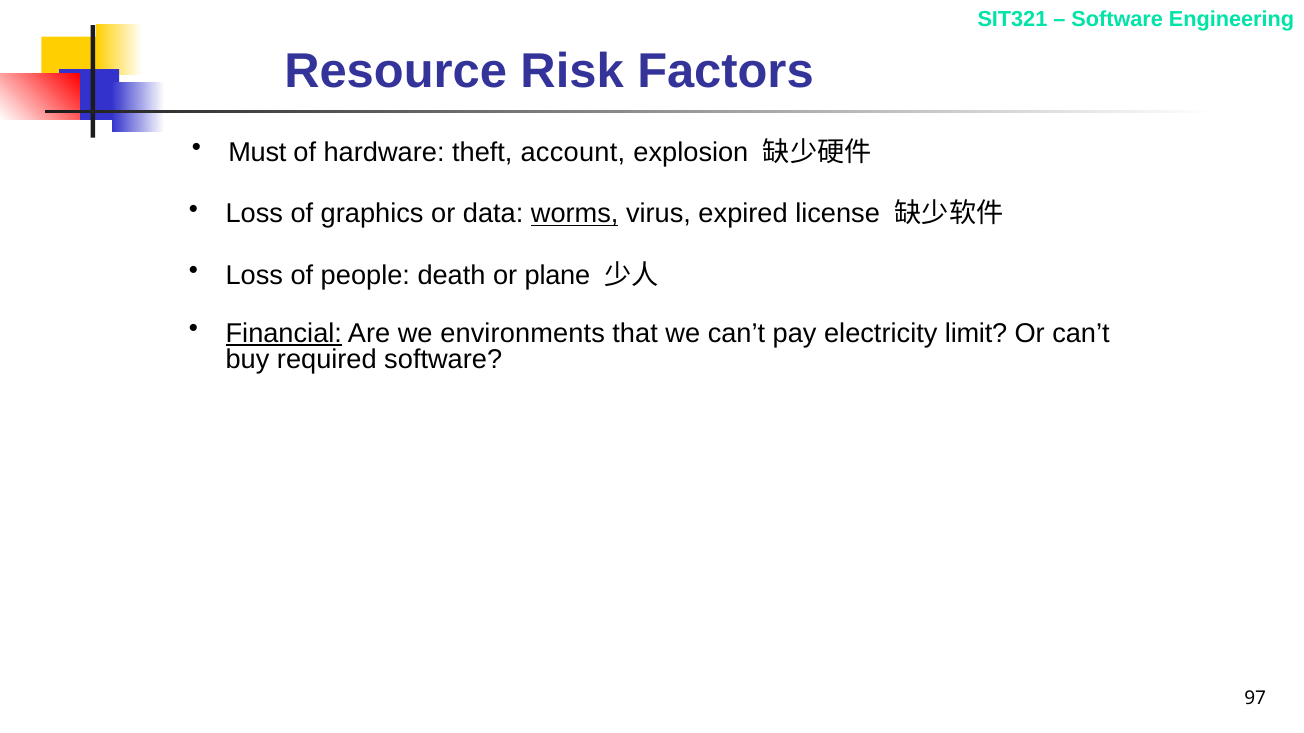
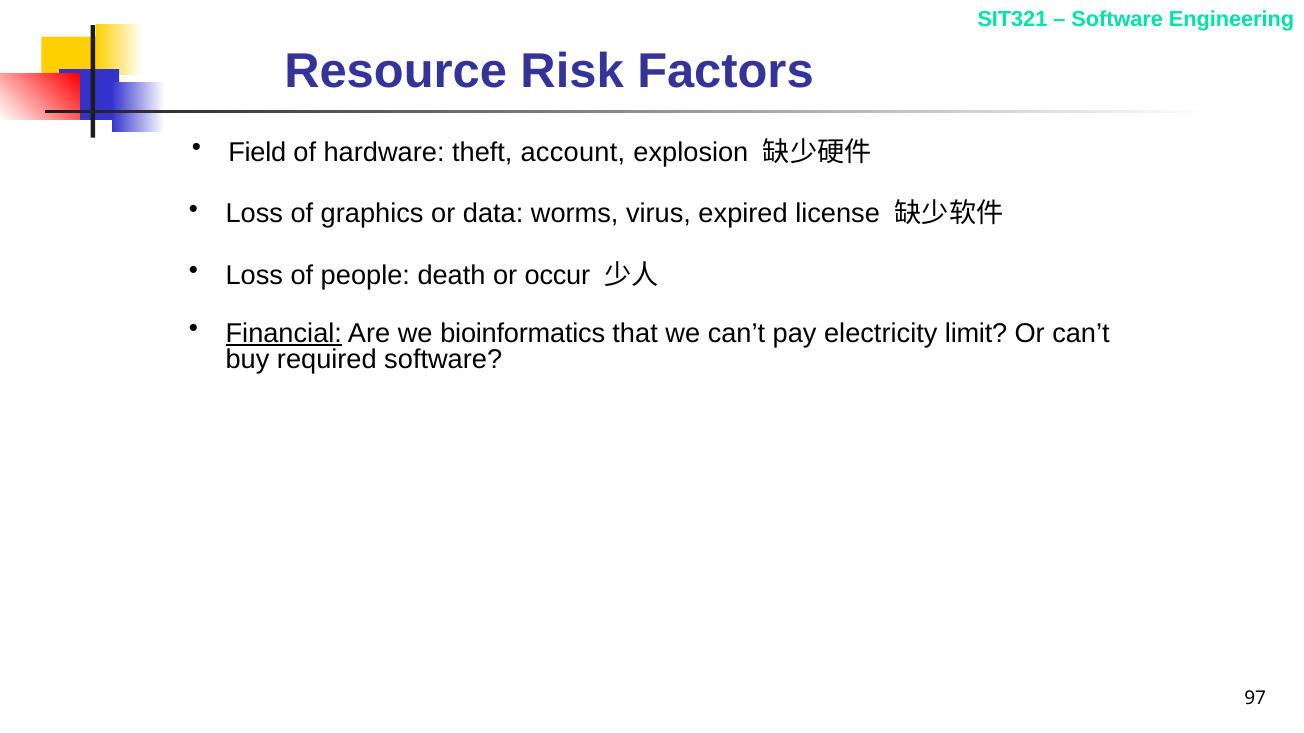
Must: Must -> Field (257, 152)
worms underline: present -> none (575, 214)
plane: plane -> occur (557, 275)
environments: environments -> bioinformatics (523, 334)
